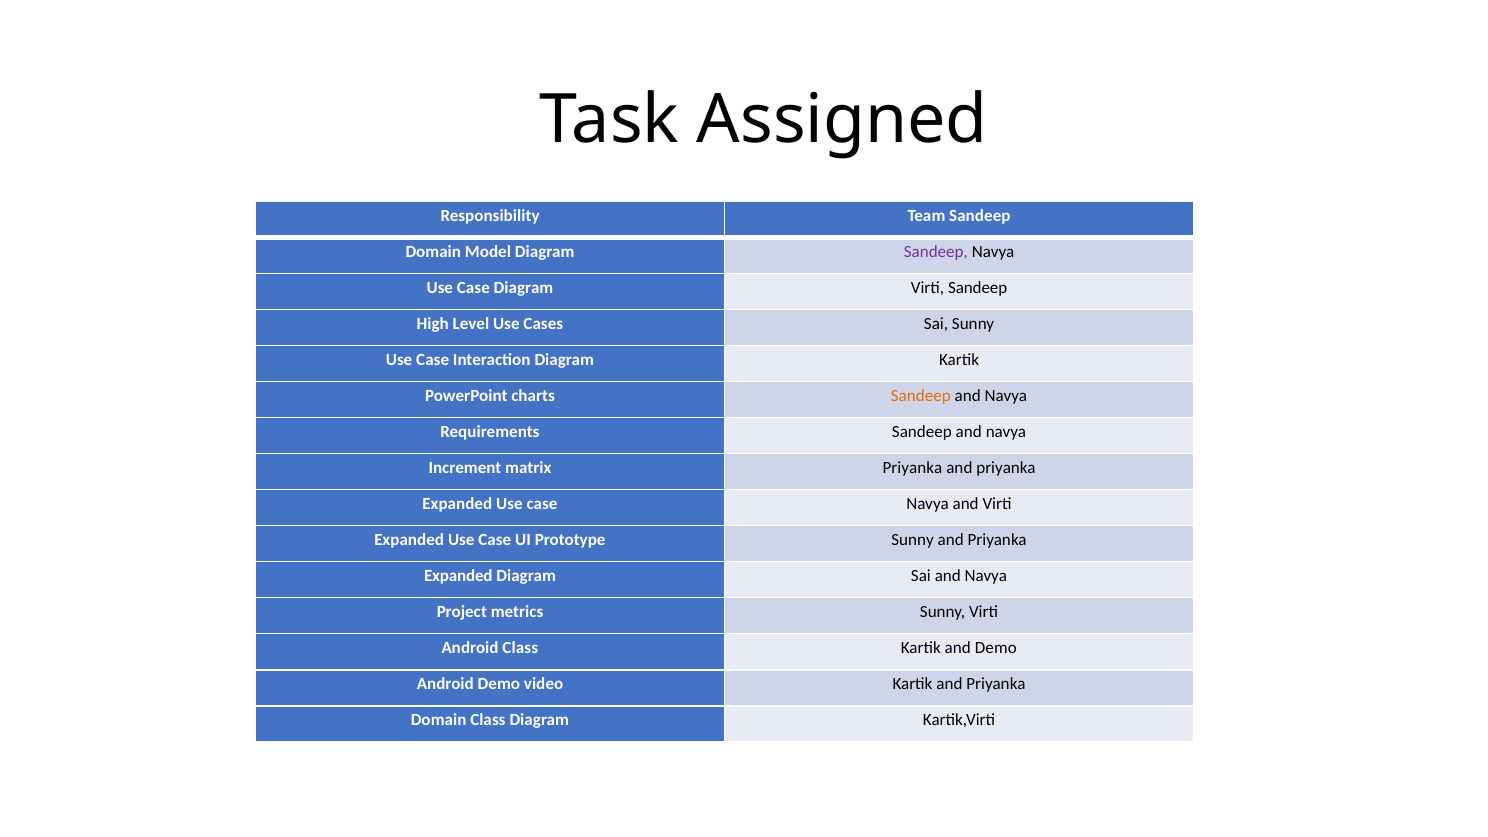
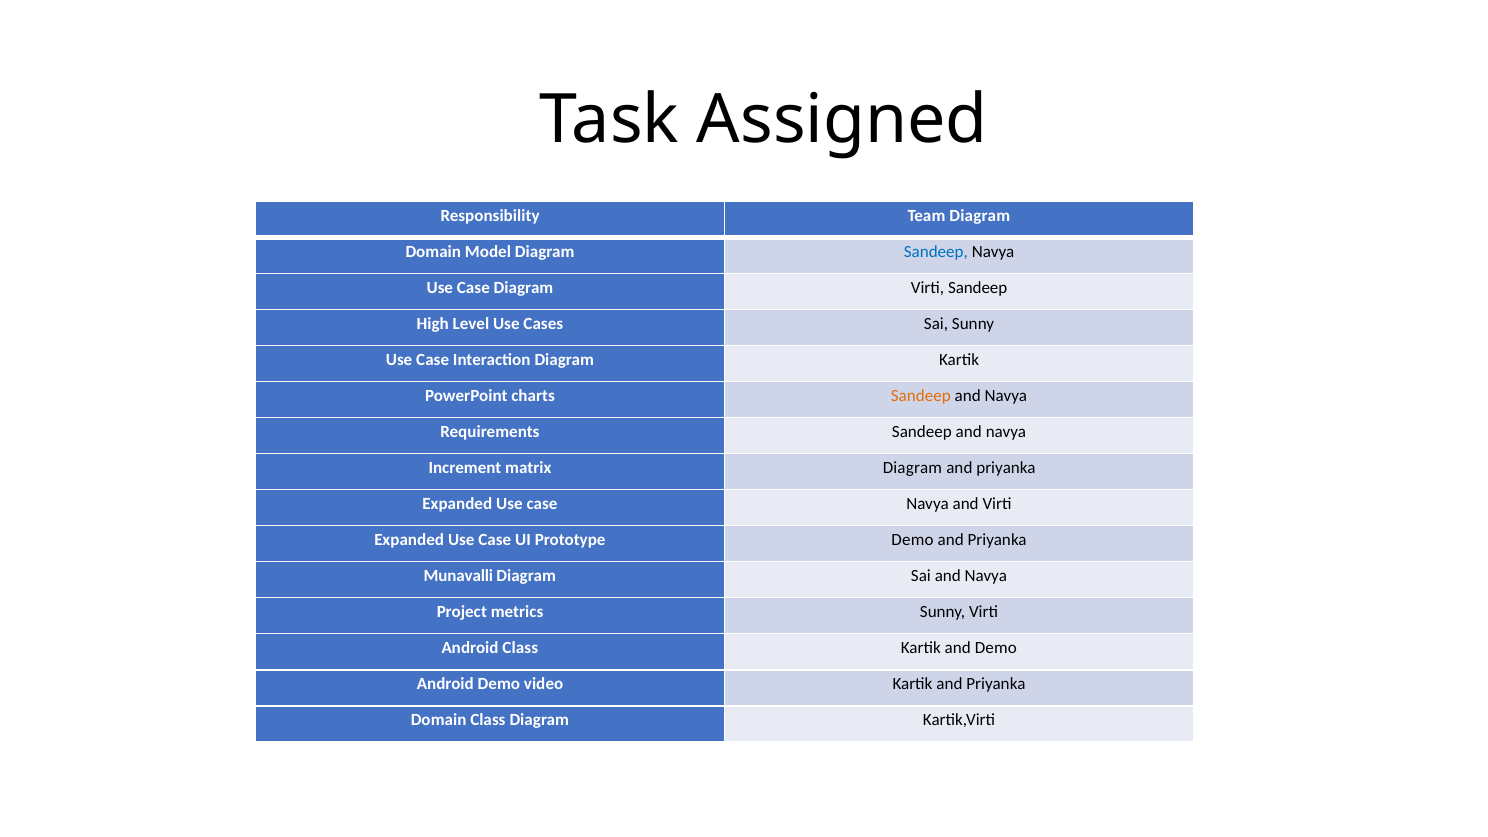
Team Sandeep: Sandeep -> Diagram (980, 215)
Sandeep colour: purple -> blue (936, 251)
matrix Priyanka: Priyanka -> Diagram (912, 468)
Prototype Sunny: Sunny -> Demo (912, 540)
Expanded: Expanded -> Munavalli (458, 576)
